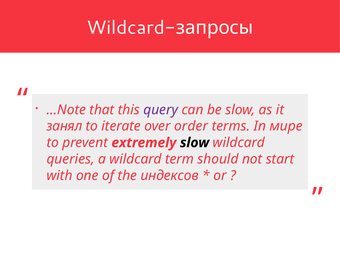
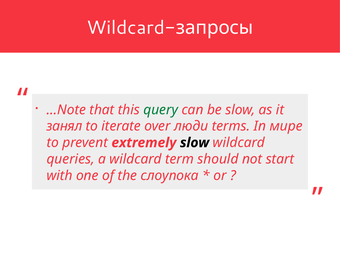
query colour: purple -> green (161, 110)
order: order -> люди (191, 126)
индексов: индексов -> слоупока (170, 176)
